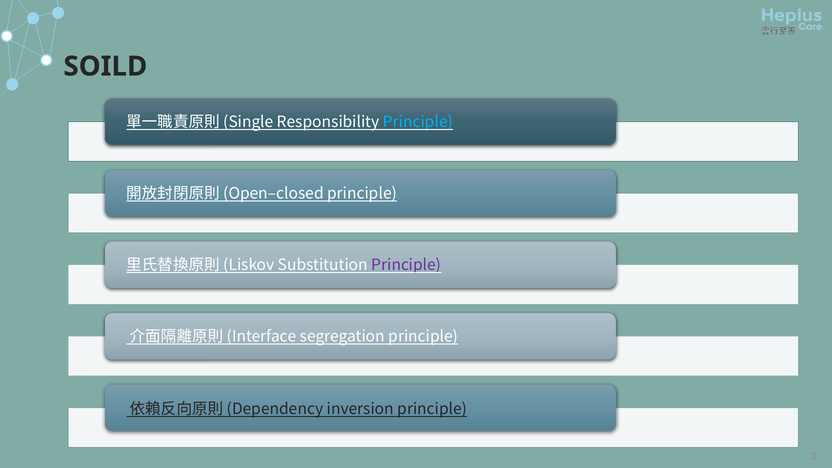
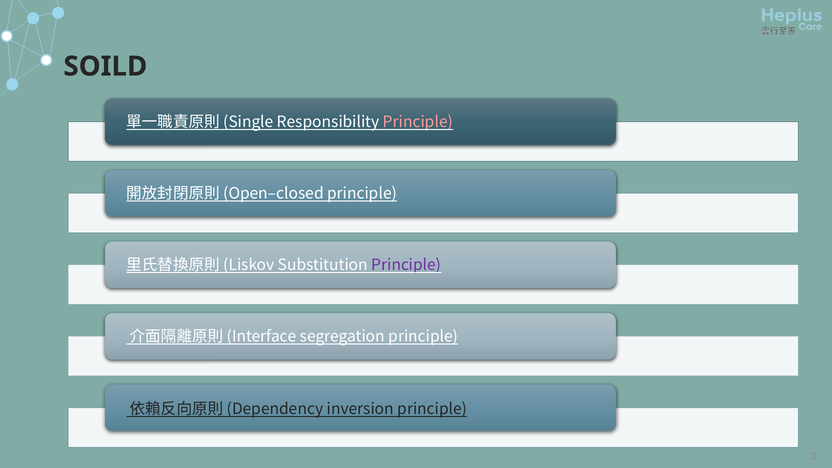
Principle colour: light blue -> pink (418, 122)
